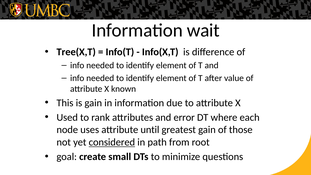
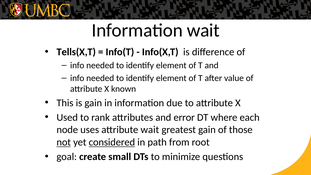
Tree(X,T: Tree(X,T -> Tells(X,T (76, 52)
attribute until: until -> wait (150, 130)
not underline: none -> present (64, 142)
